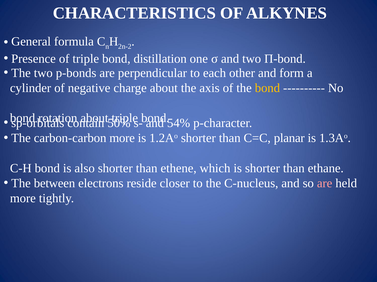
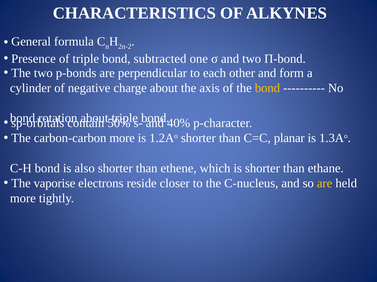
distillation: distillation -> subtracted (160, 59)
54%: 54% -> 40% (179, 123)
between: between -> vaporise (54, 184)
are colour: pink -> yellow (325, 184)
